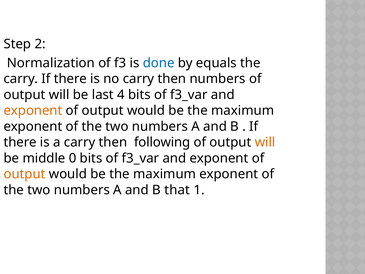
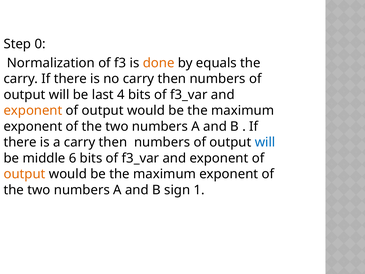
2: 2 -> 0 (40, 44)
done colour: blue -> orange (159, 63)
a carry then following: following -> numbers (162, 142)
will colour: orange -> blue (265, 142)
0: 0 -> 6 (73, 158)
that: that -> sign (177, 190)
